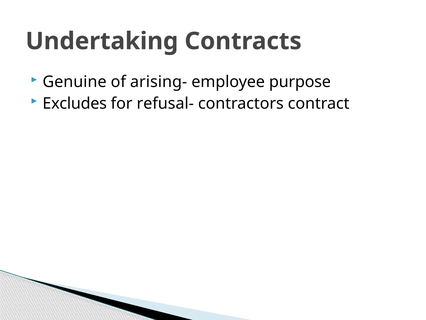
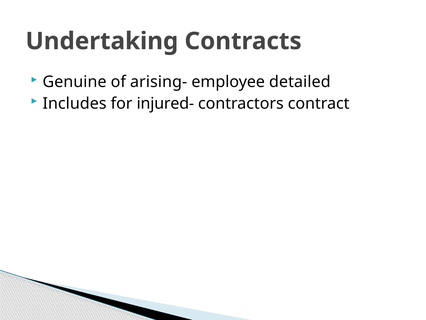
purpose: purpose -> detailed (300, 82)
Excludes: Excludes -> Includes (75, 103)
refusal-: refusal- -> injured- (165, 103)
